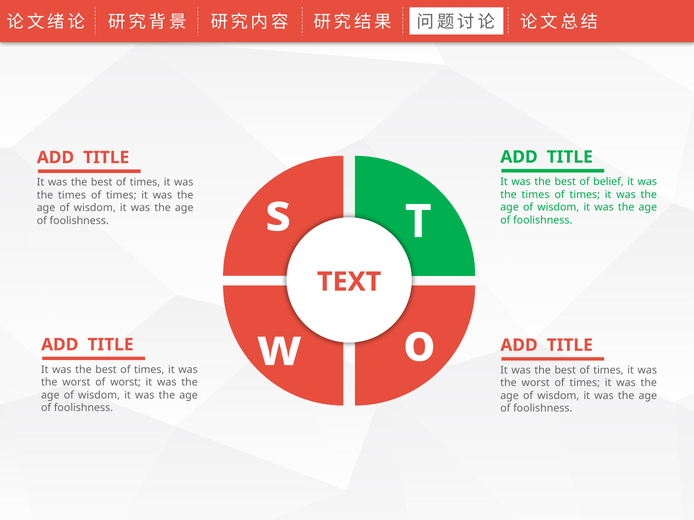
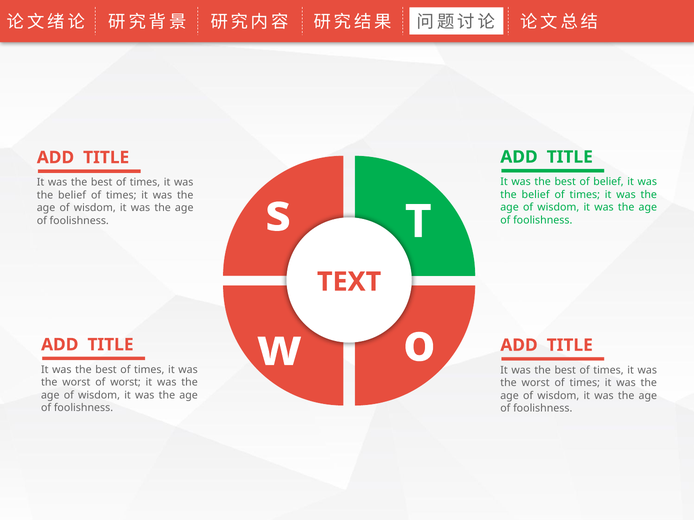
times: times -> belief (536, 195)
times: times -> belief (72, 195)
